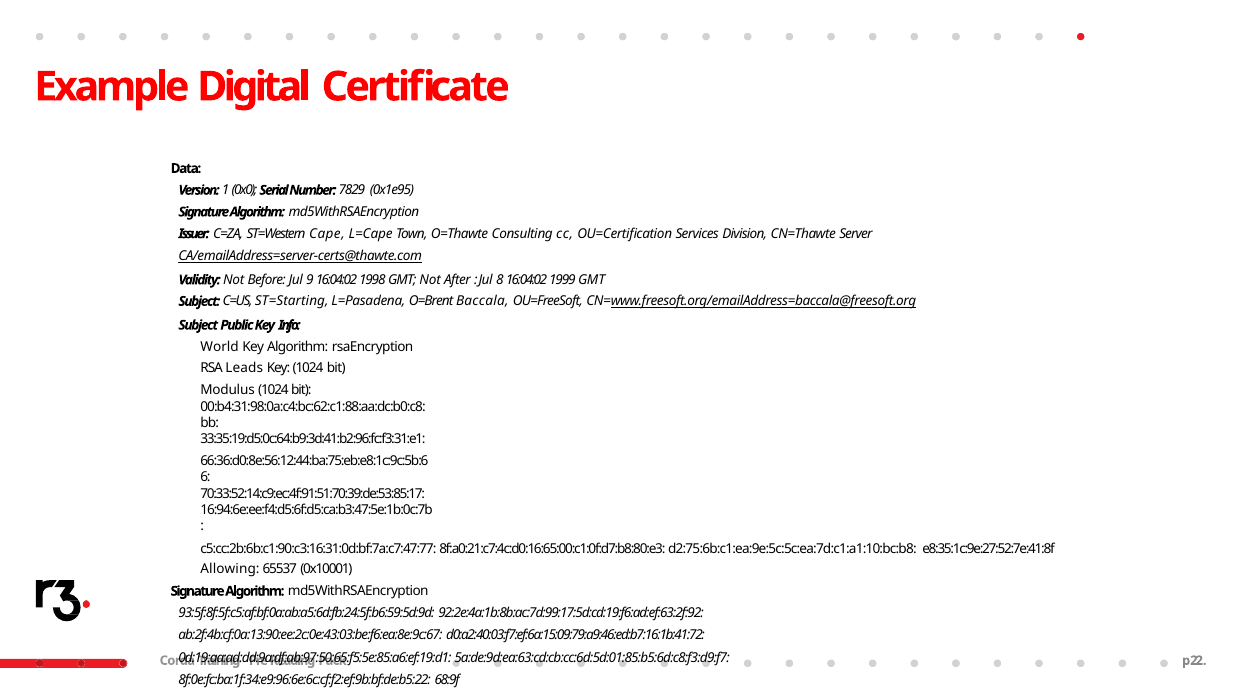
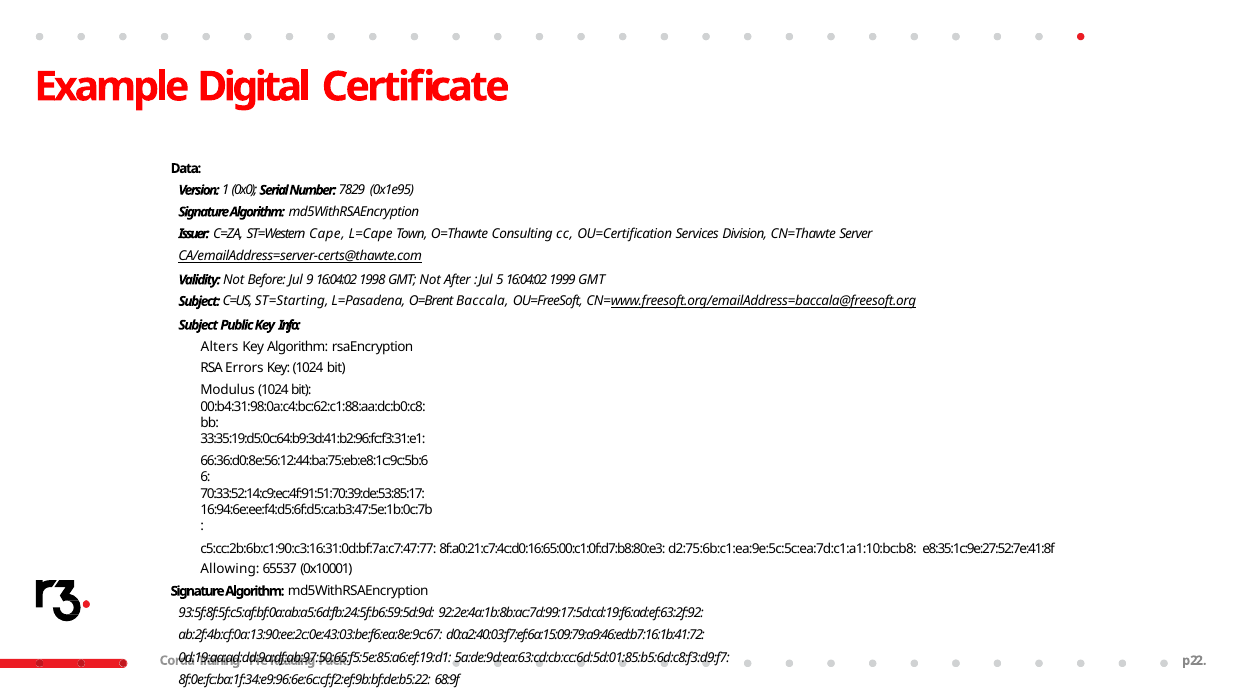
8: 8 -> 5 (500, 280)
World: World -> Alters (220, 347)
Leads: Leads -> Errors (244, 369)
